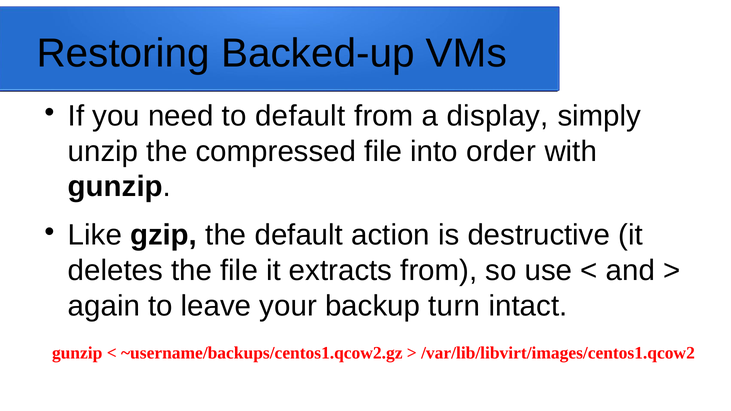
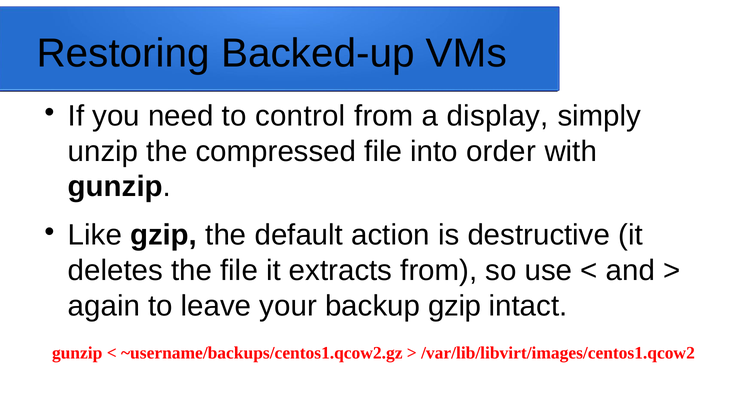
to default: default -> control (300, 116)
backup turn: turn -> gzip (455, 306)
